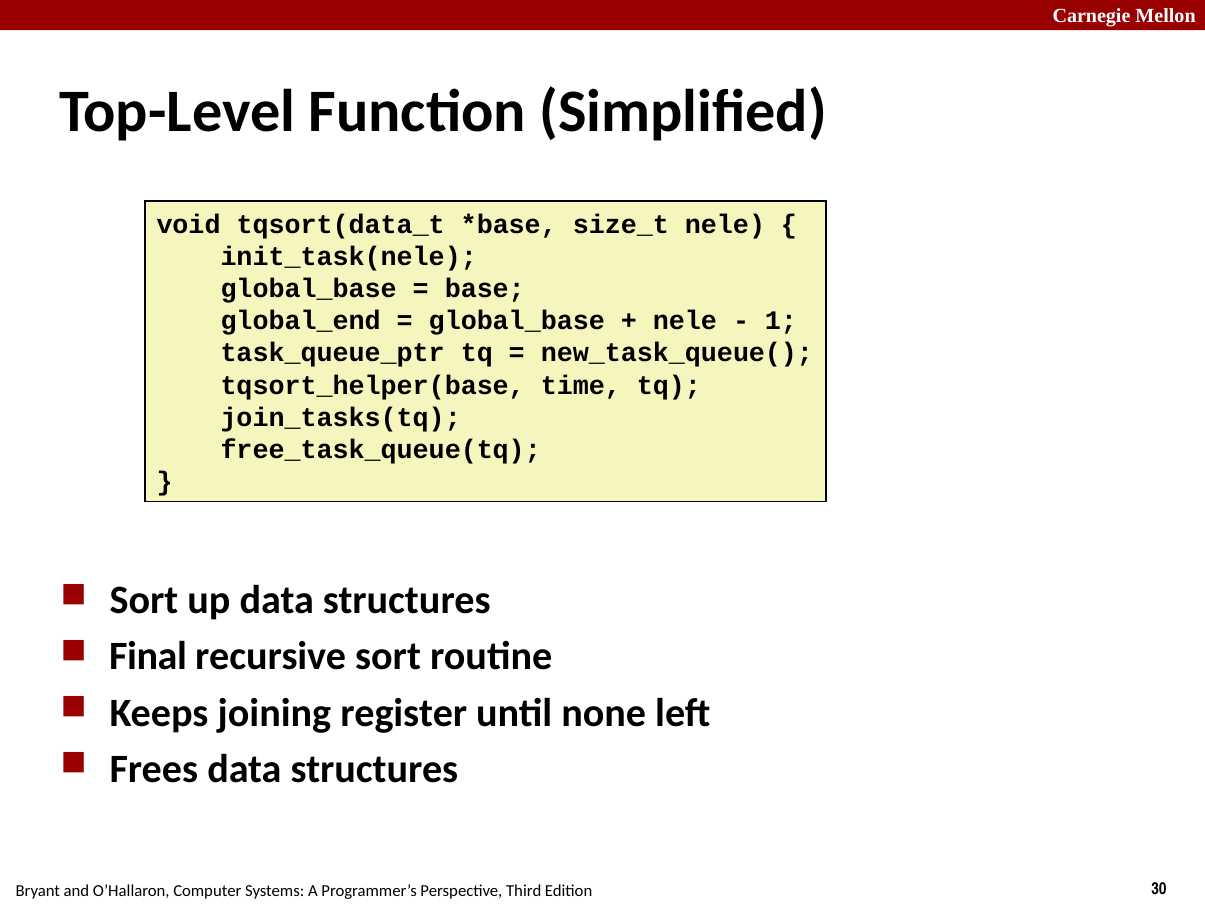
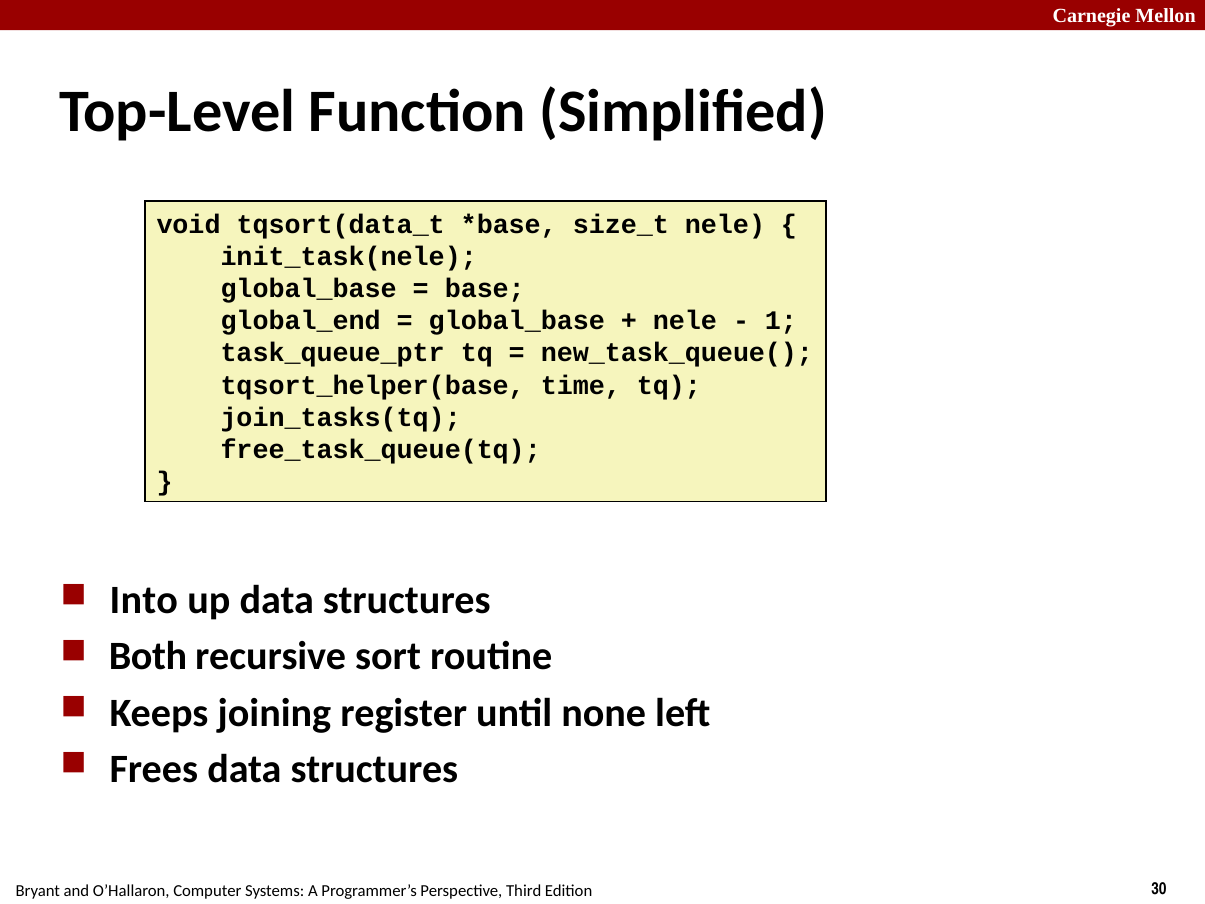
Sort: Sort -> Into (144, 600)
Final: Final -> Both (148, 656)
